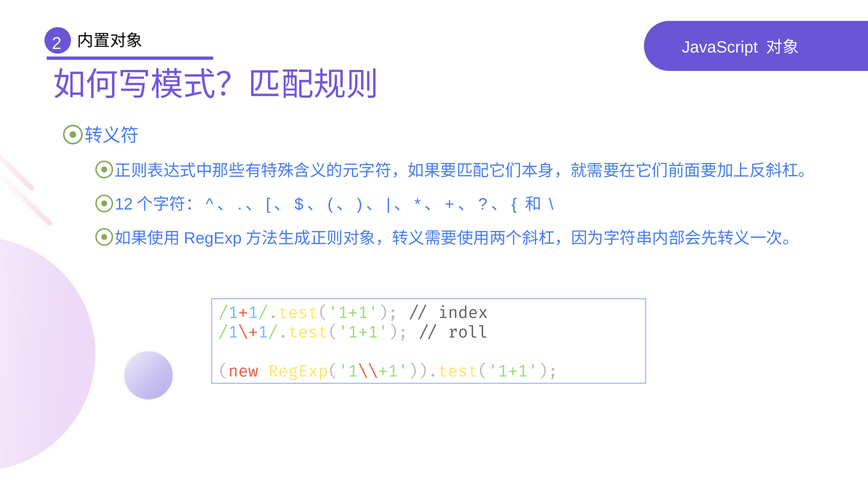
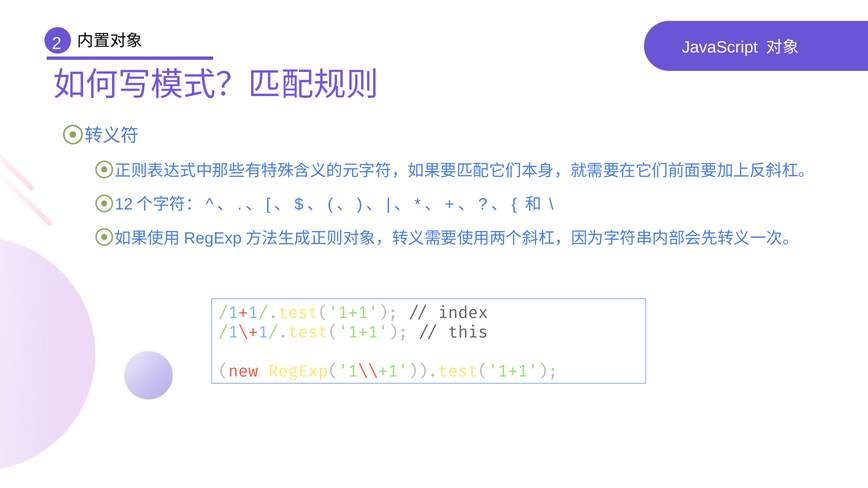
roll: roll -> this (468, 333)
